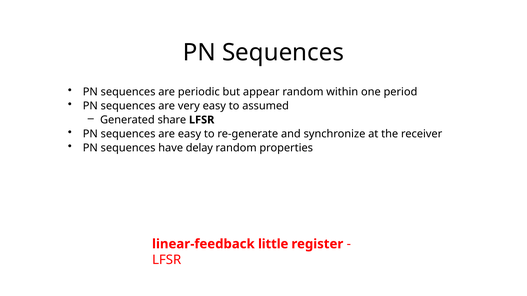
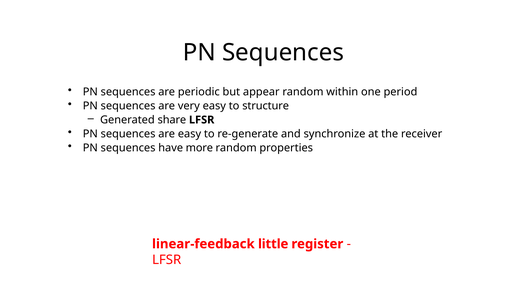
assumed: assumed -> structure (266, 106)
delay: delay -> more (199, 148)
